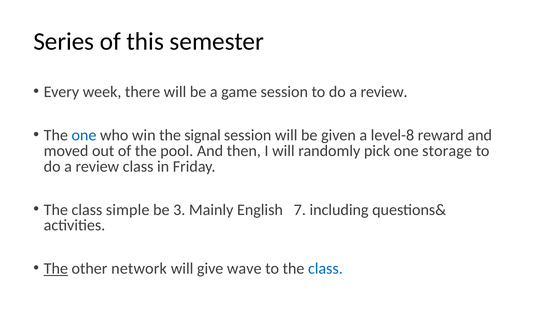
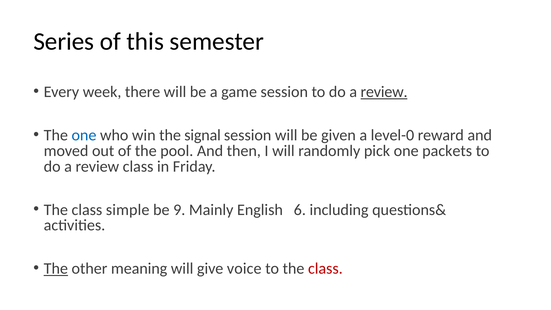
review underline: none -> present (384, 92)
level-8: level-8 -> level-0 (392, 135)
storage: storage -> packets (447, 151)
3: 3 -> 9 (179, 210)
7: 7 -> 6 (300, 210)
network: network -> meaning (139, 269)
wave: wave -> voice (244, 269)
class colour: blue -> red (325, 269)
